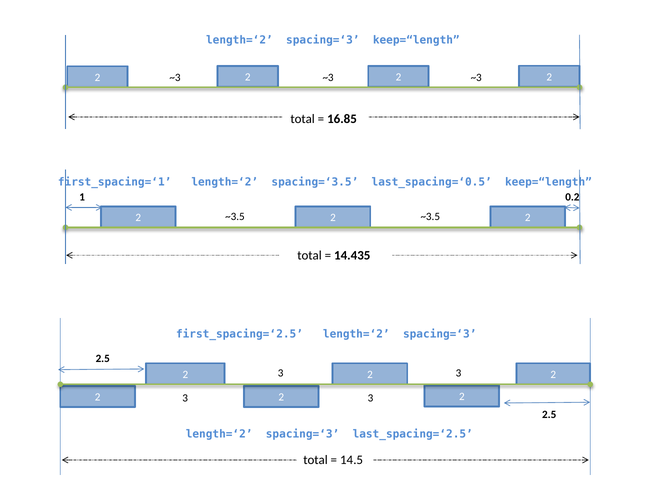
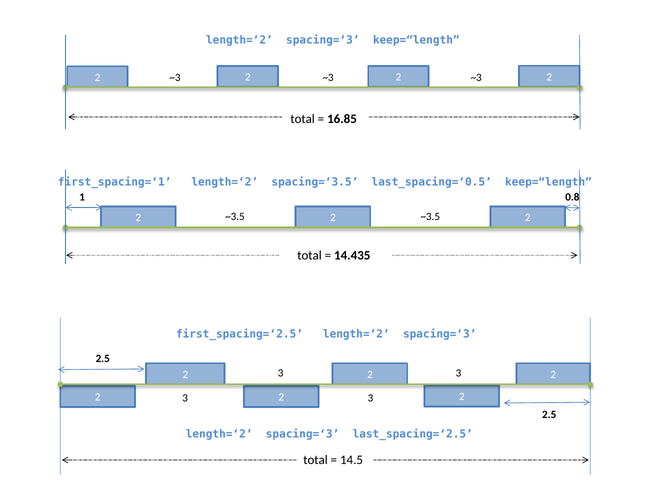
0.2: 0.2 -> 0.8 (572, 197)
